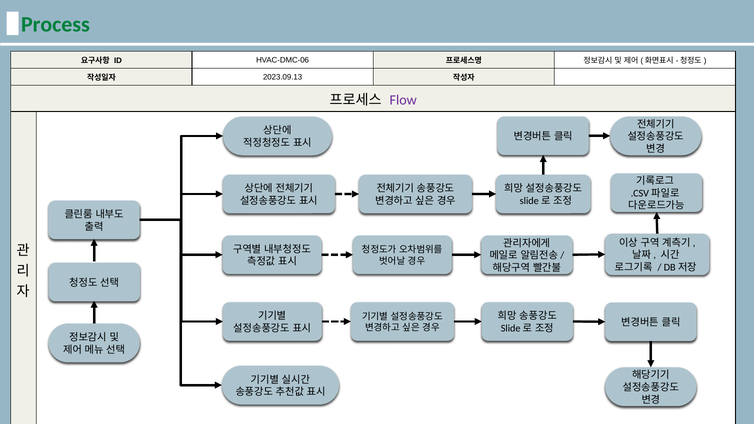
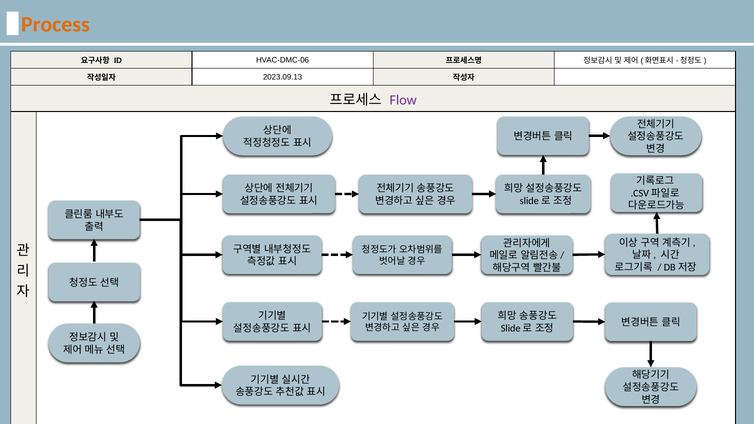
Process colour: green -> orange (55, 25)
